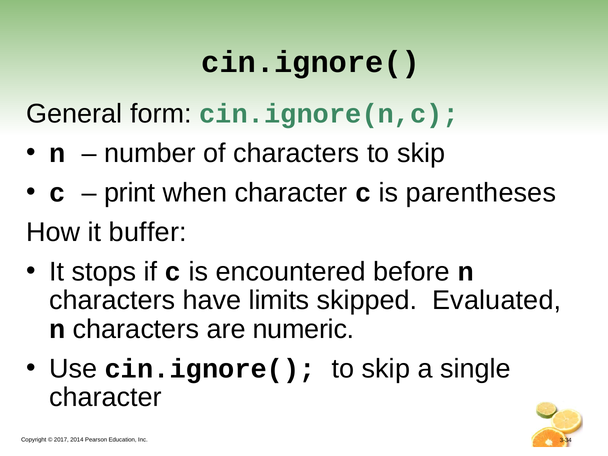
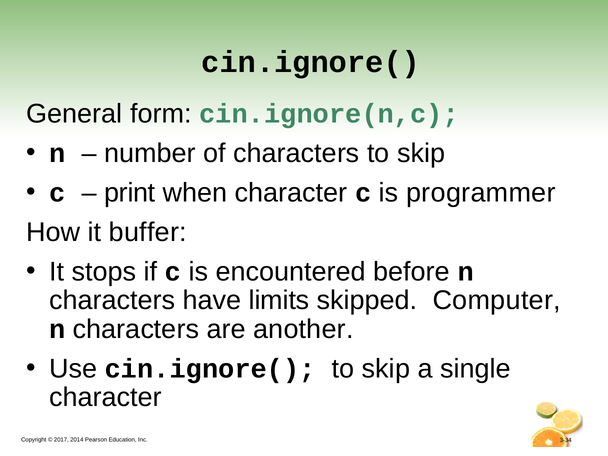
parentheses: parentheses -> programmer (481, 193)
Evaluated: Evaluated -> Computer (497, 300)
numeric: numeric -> another (303, 329)
